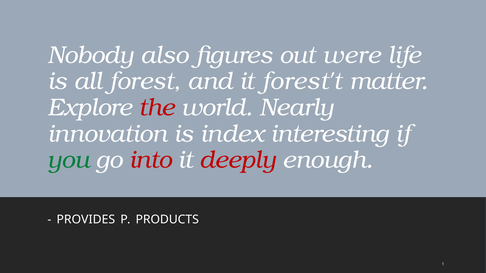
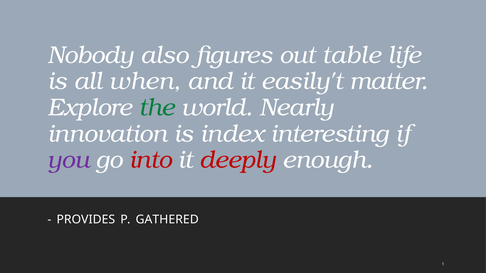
were: were -> table (351, 55)
forest: forest -> when (145, 81)
forest't: forest't -> easily't (302, 81)
the colour: red -> green (157, 108)
you colour: green -> purple (68, 160)
PRODUCTS: PRODUCTS -> GATHERED (167, 220)
